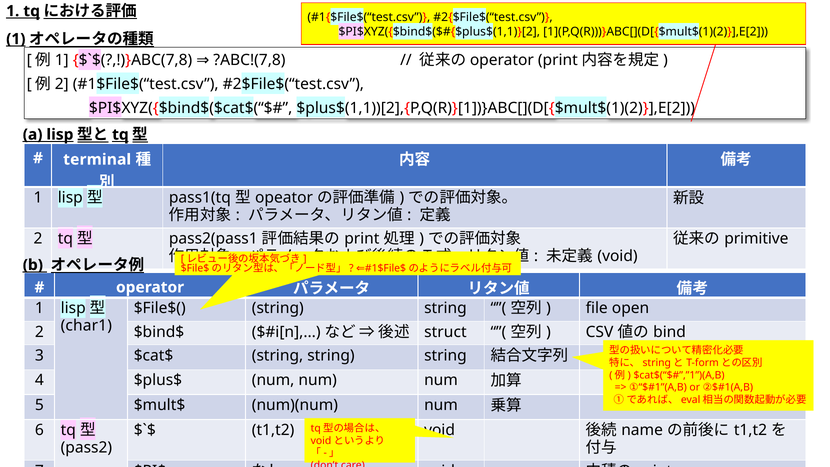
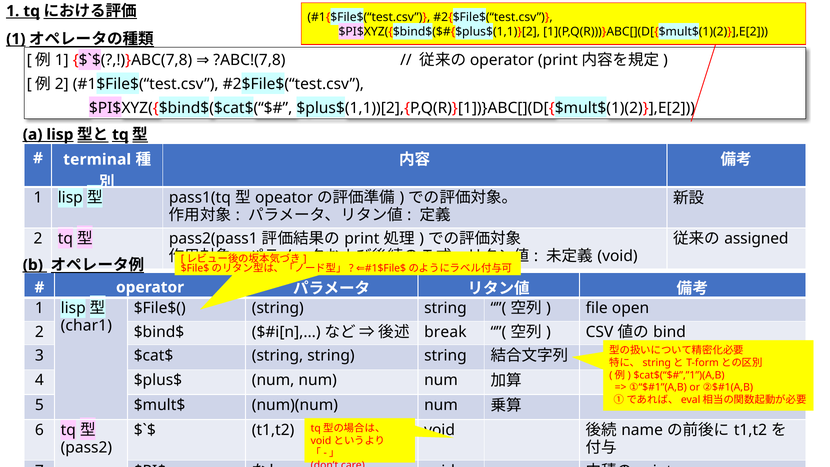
primitive: primitive -> assigned (756, 239)
struct: struct -> break (445, 332)
